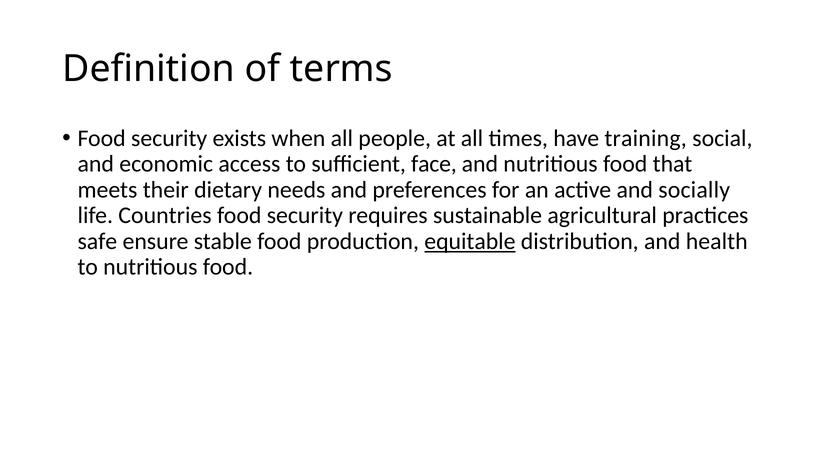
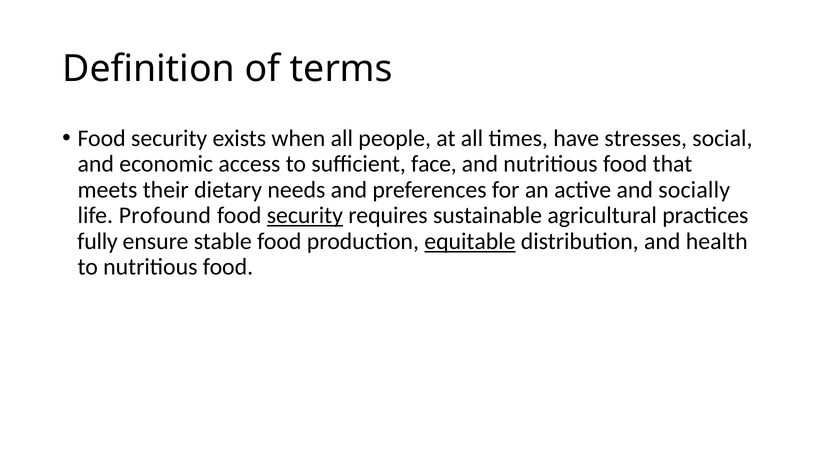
training: training -> stresses (646, 138)
Countries: Countries -> Profound (165, 215)
security underline: none -> present (305, 215)
safe: safe -> fully (97, 241)
